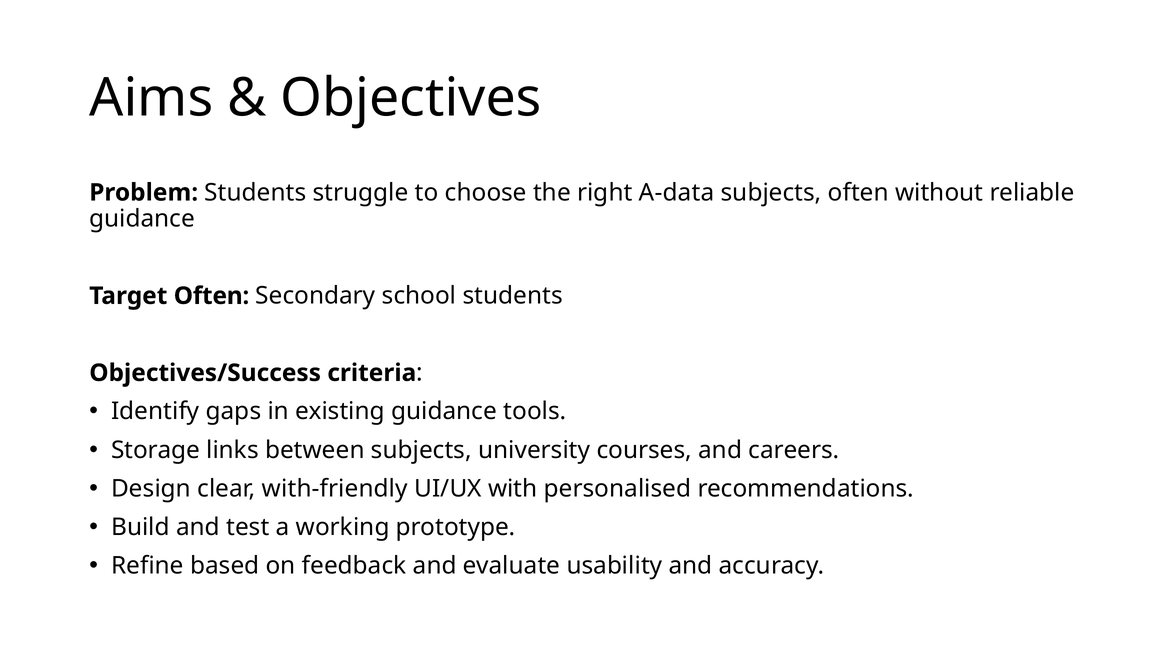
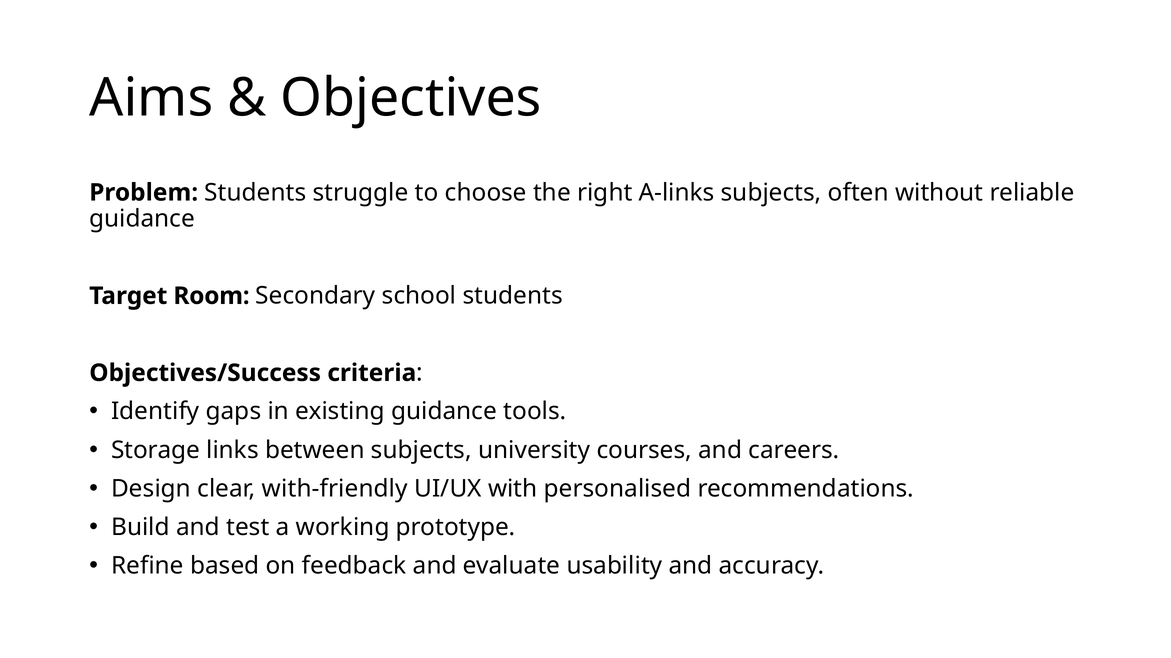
A-data: A-data -> A-links (677, 193)
Target Often: Often -> Room (212, 296)
